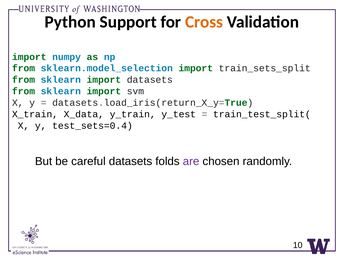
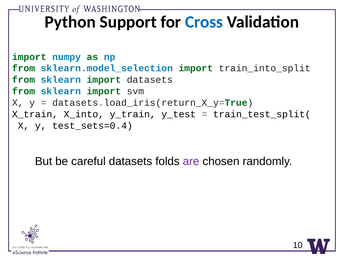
Cross colour: orange -> blue (204, 22)
train_sets_split: train_sets_split -> train_into_split (265, 68)
X_data: X_data -> X_into (84, 114)
